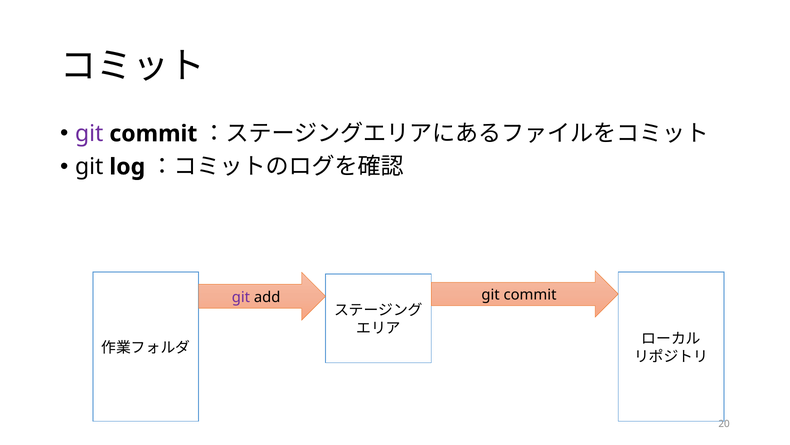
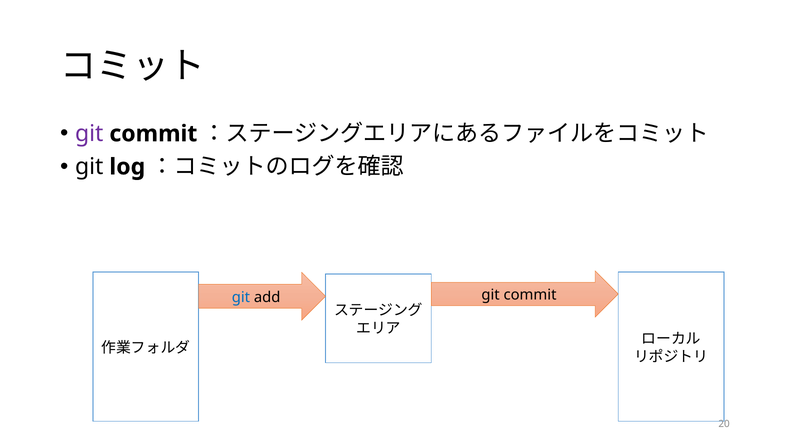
git colour: purple -> blue (241, 297)
